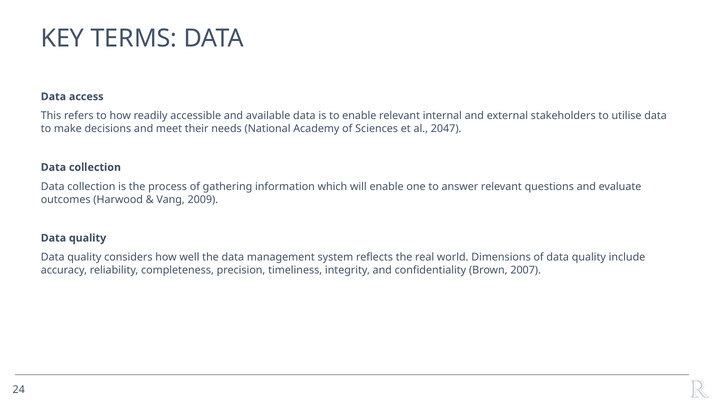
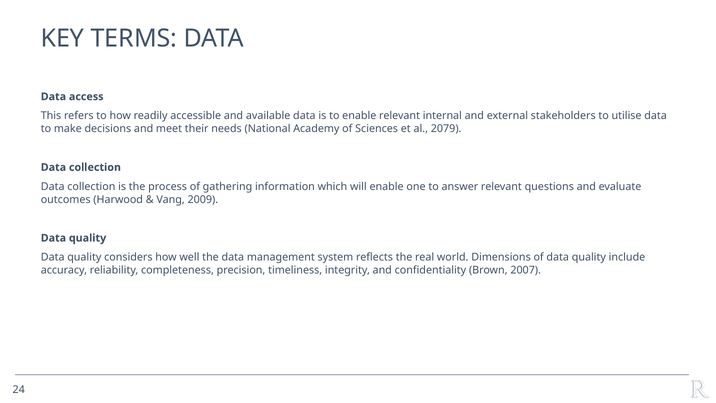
2047: 2047 -> 2079 (446, 129)
